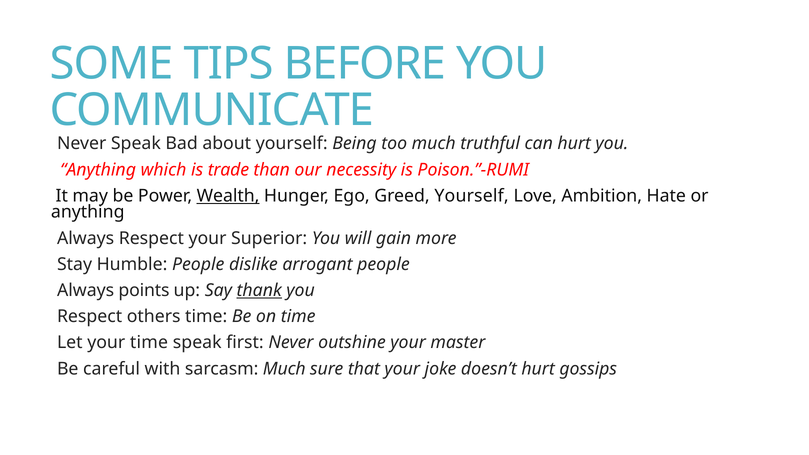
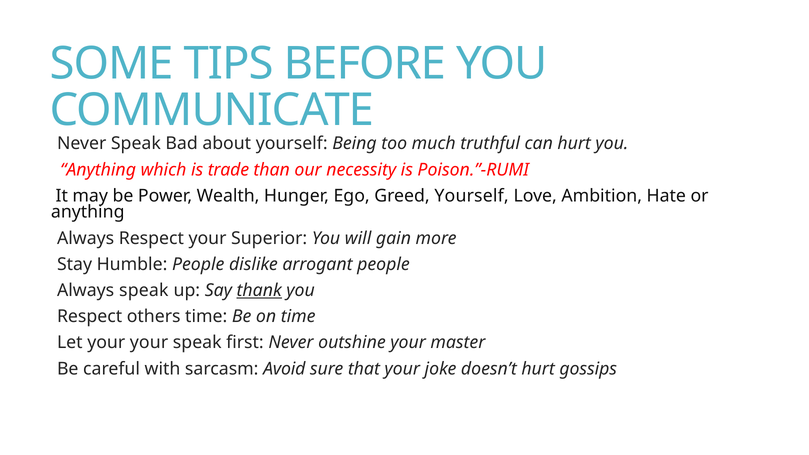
Wealth underline: present -> none (228, 196)
Always points: points -> speak (144, 290)
your time: time -> your (149, 343)
sarcasm Much: Much -> Avoid (284, 369)
